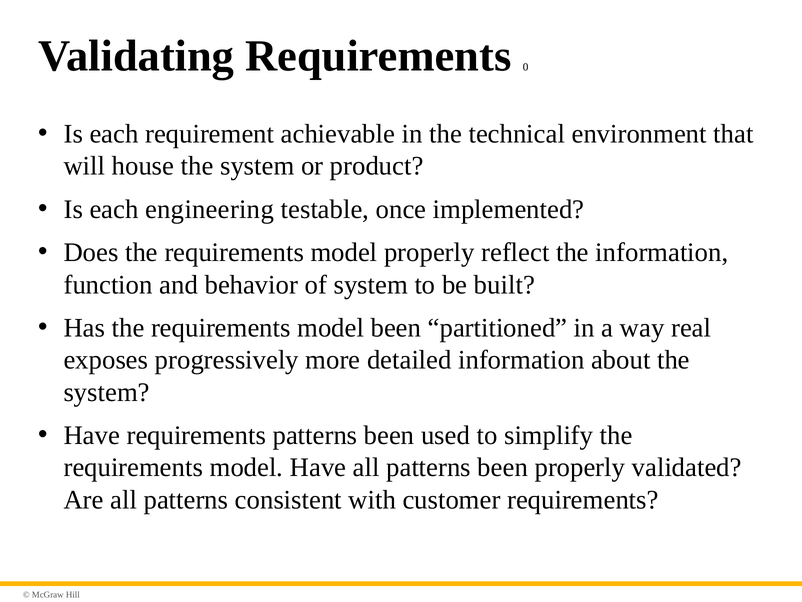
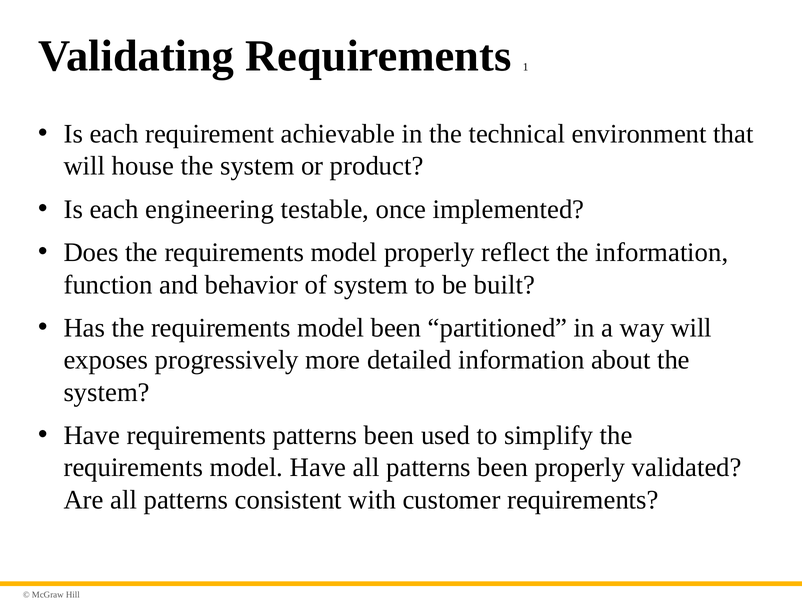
0: 0 -> 1 (526, 67)
way real: real -> will (691, 328)
